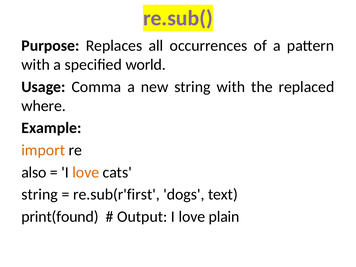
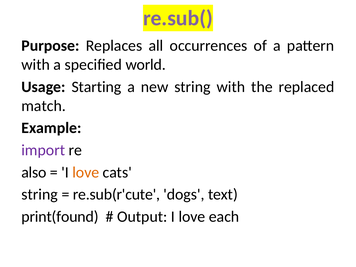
Comma: Comma -> Starting (96, 87)
where: where -> match (44, 106)
import colour: orange -> purple (43, 150)
re.sub(r'first: re.sub(r'first -> re.sub(r'cute (116, 194)
plain: plain -> each (224, 217)
